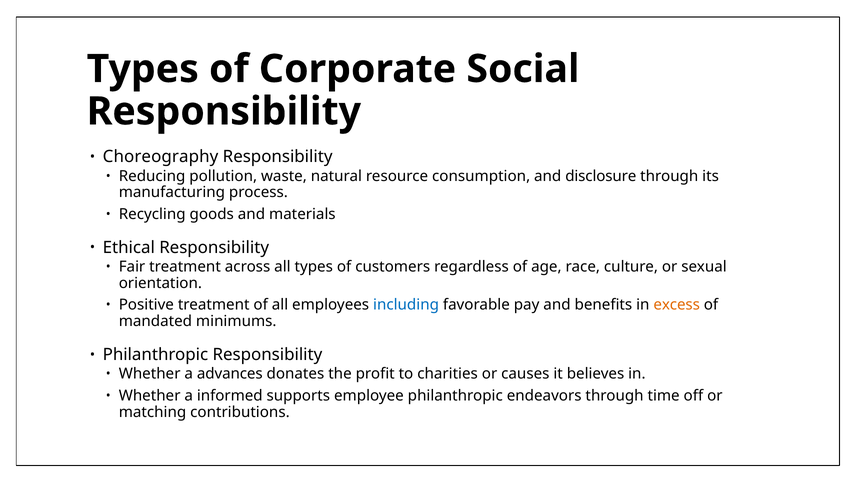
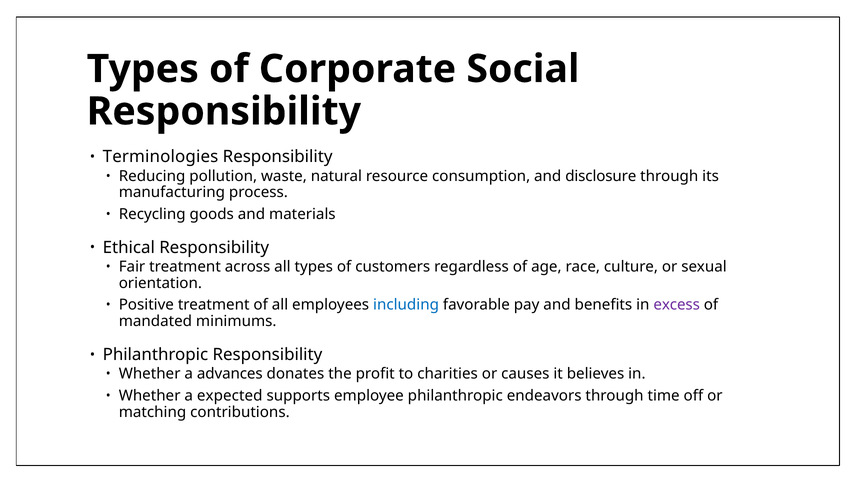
Choreography: Choreography -> Terminologies (161, 157)
excess colour: orange -> purple (677, 305)
informed: informed -> expected (230, 395)
